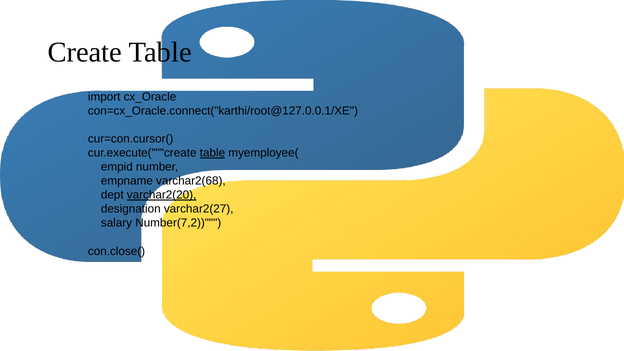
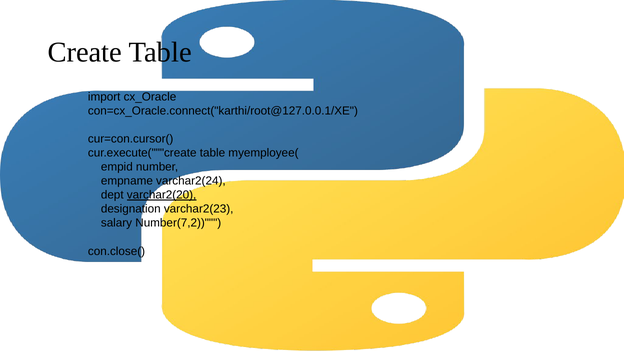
table underline: present -> none (212, 153)
varchar2(68: varchar2(68 -> varchar2(24 (191, 181)
varchar2(27: varchar2(27 -> varchar2(23 (199, 209)
